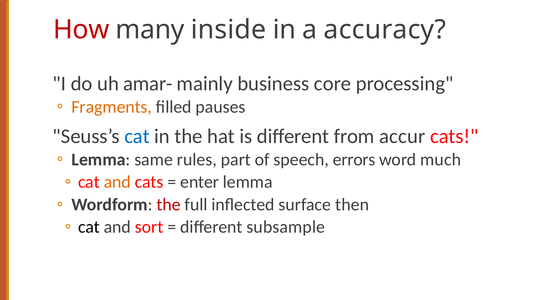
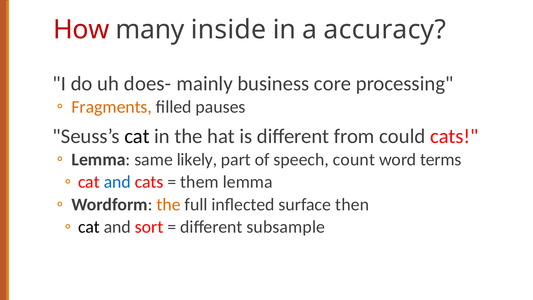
amar-: amar- -> does- (148, 84)
cat colour: blue -> black (137, 136)
accur: accur -> could (402, 136)
rules: rules -> likely (197, 159)
errors: errors -> count (354, 159)
much: much -> terms (441, 159)
and colour: orange -> blue (117, 182)
enter: enter -> them (200, 182)
the colour: red -> orange (169, 204)
